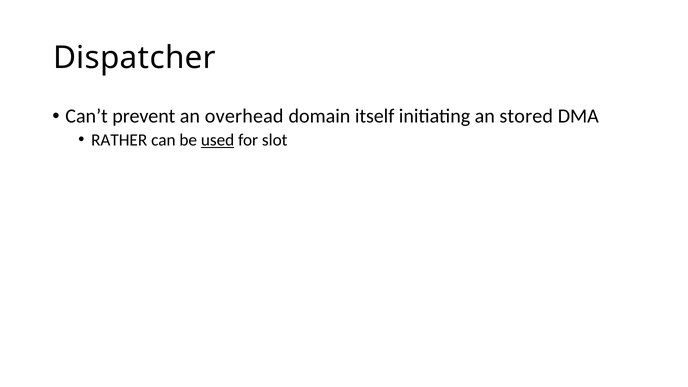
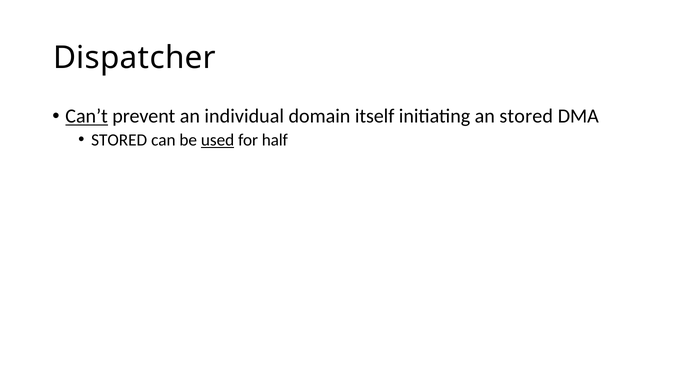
Can’t underline: none -> present (87, 116)
overhead: overhead -> individual (244, 116)
RATHER: RATHER -> STORED (119, 140)
slot: slot -> half (275, 140)
